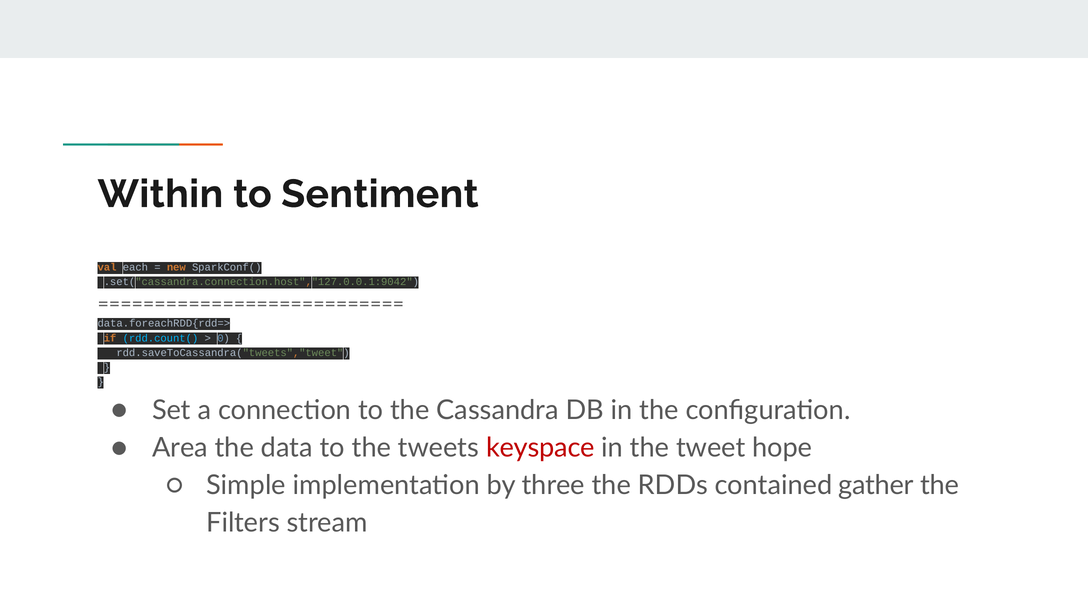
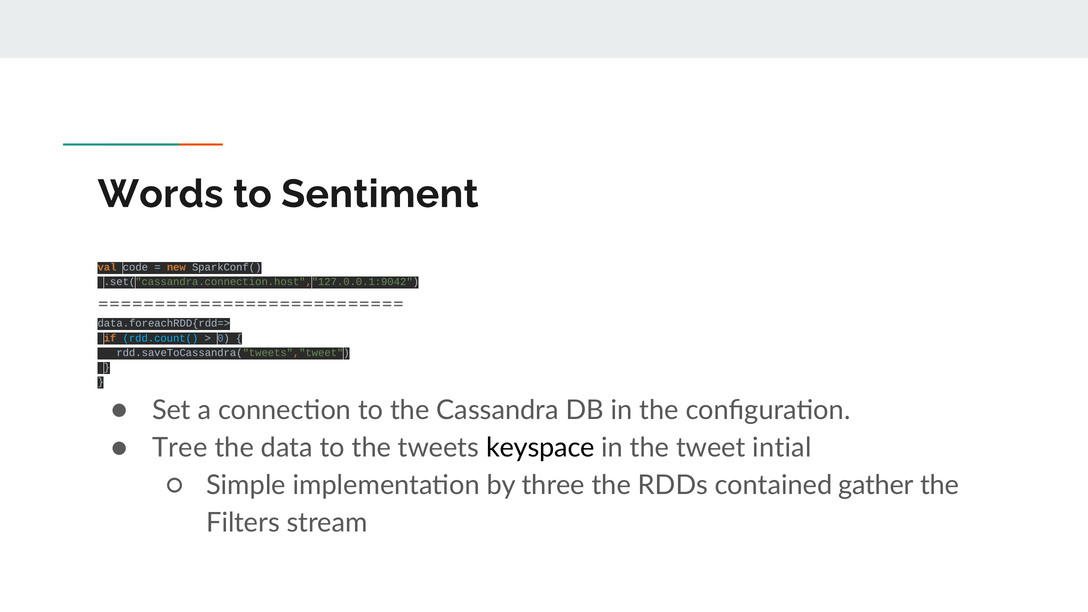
Within: Within -> Words (161, 194)
each: each -> code (135, 267)
Area: Area -> Tree (180, 448)
keyspace colour: red -> black (540, 448)
hope: hope -> intial (782, 448)
